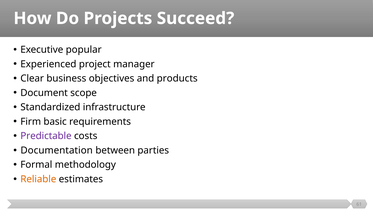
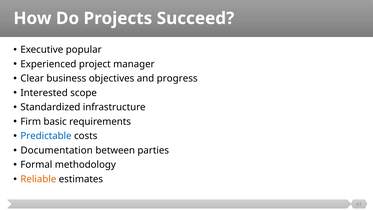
products: products -> progress (177, 78)
Document: Document -> Interested (44, 93)
Predictable colour: purple -> blue (46, 136)
